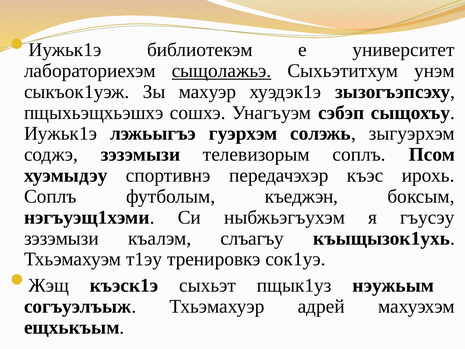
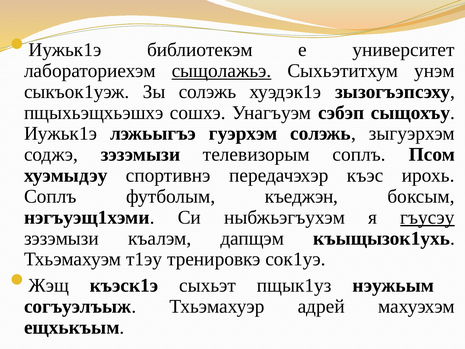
Зы махуэр: махуэр -> солэжь (207, 92)
гъусэу underline: none -> present (427, 217)
слъагъу: слъагъу -> дапщэм (252, 238)
